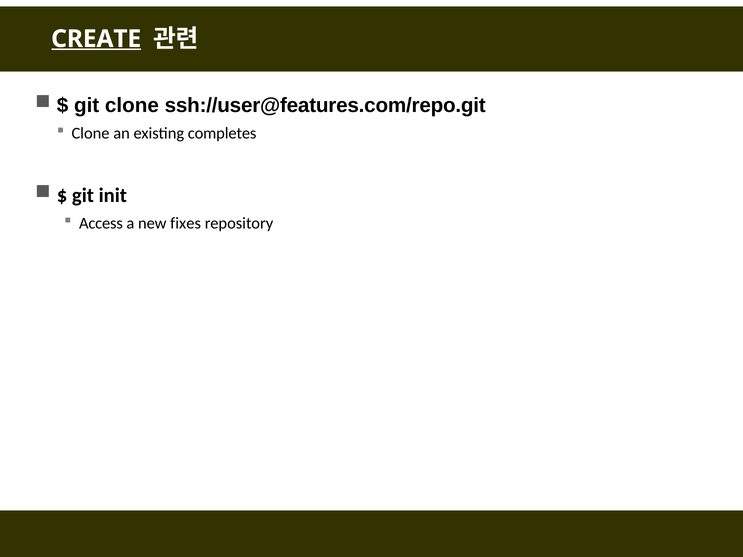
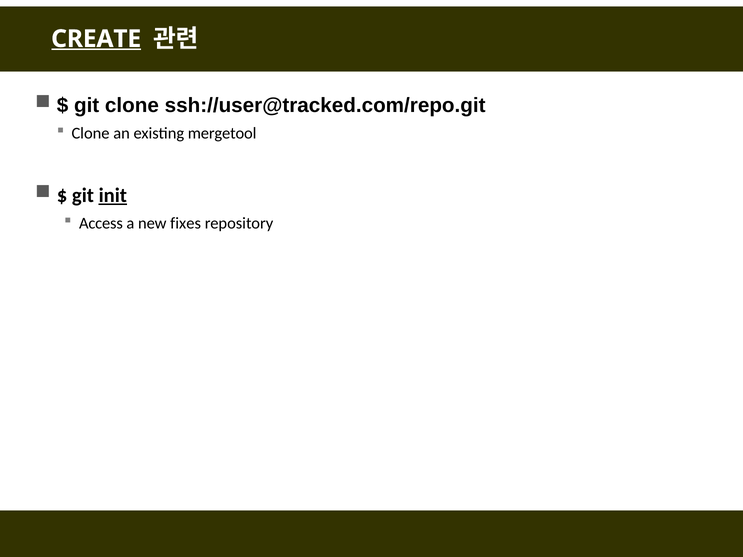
ssh://user@features.com/repo.git: ssh://user@features.com/repo.git -> ssh://user@tracked.com/repo.git (325, 105)
completes: completes -> mergetool (222, 133)
init underline: none -> present (113, 196)
